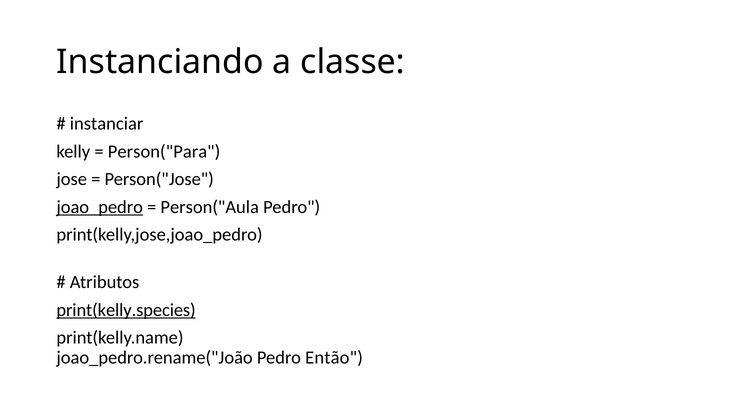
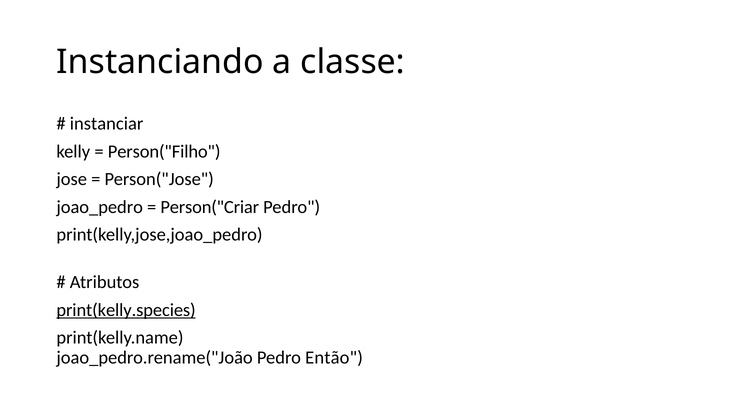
Person("Para: Person("Para -> Person("Filho (164, 151)
joao_pedro underline: present -> none (100, 207)
Person("Aula: Person("Aula -> Person("Criar (210, 207)
